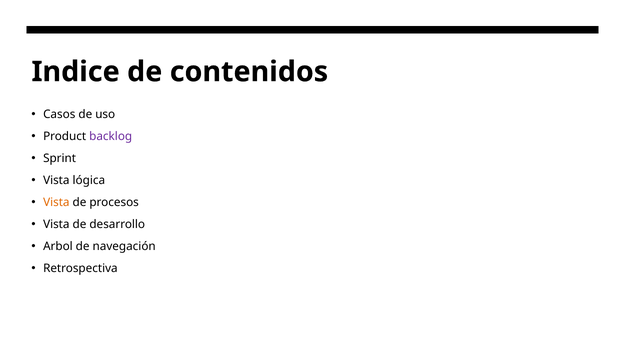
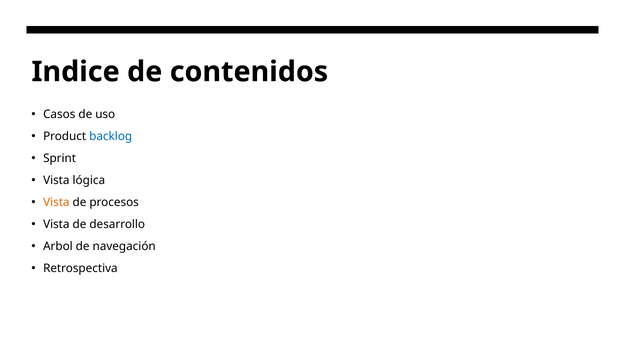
backlog colour: purple -> blue (111, 136)
